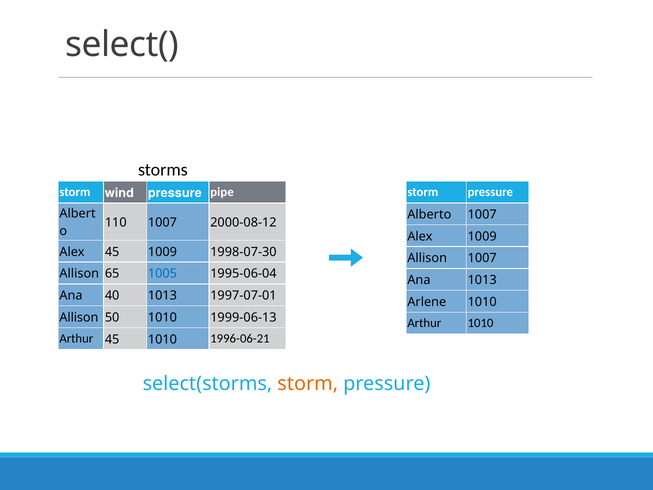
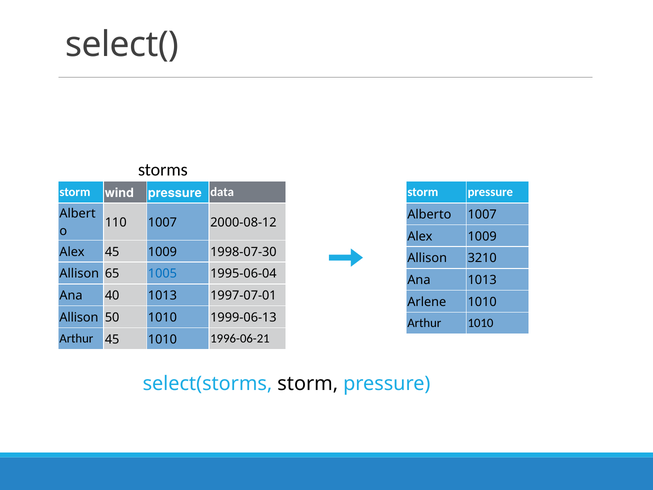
pipe: pipe -> data (222, 192)
Allison 1007: 1007 -> 3210 (482, 258)
storm colour: orange -> black (308, 383)
